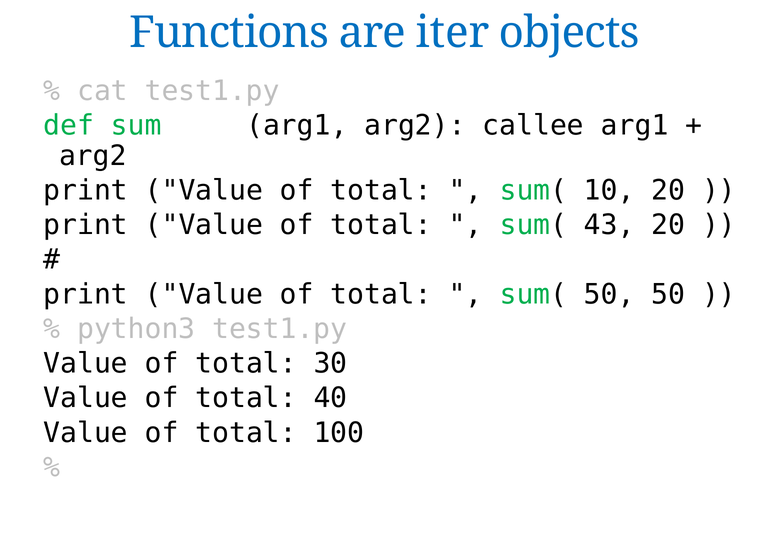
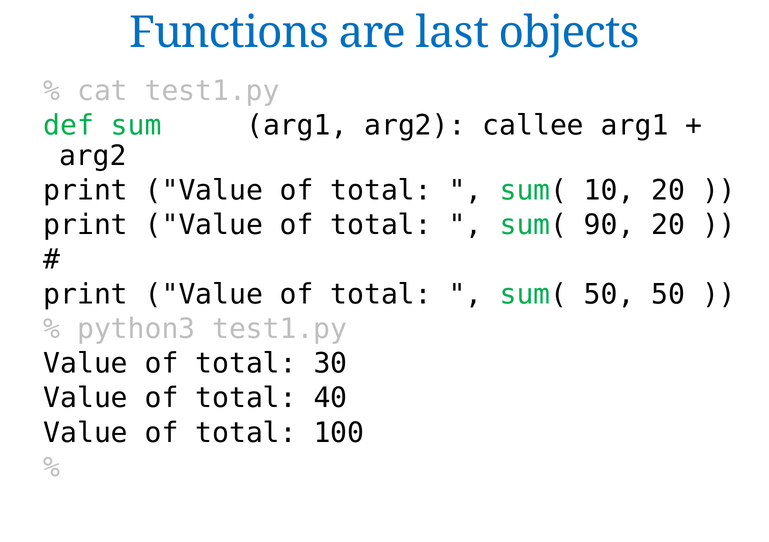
iter: iter -> last (452, 33)
43: 43 -> 90 (609, 225)
